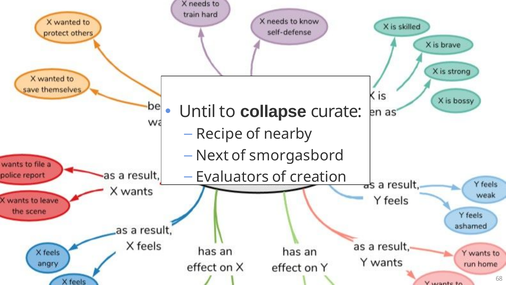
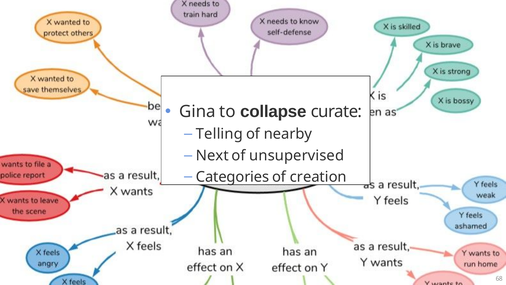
Until: Until -> Gina (198, 112)
Recipe: Recipe -> Telling (219, 134)
smorgasbord: smorgasbord -> unsupervised (297, 156)
Evaluators: Evaluators -> Categories (233, 177)
